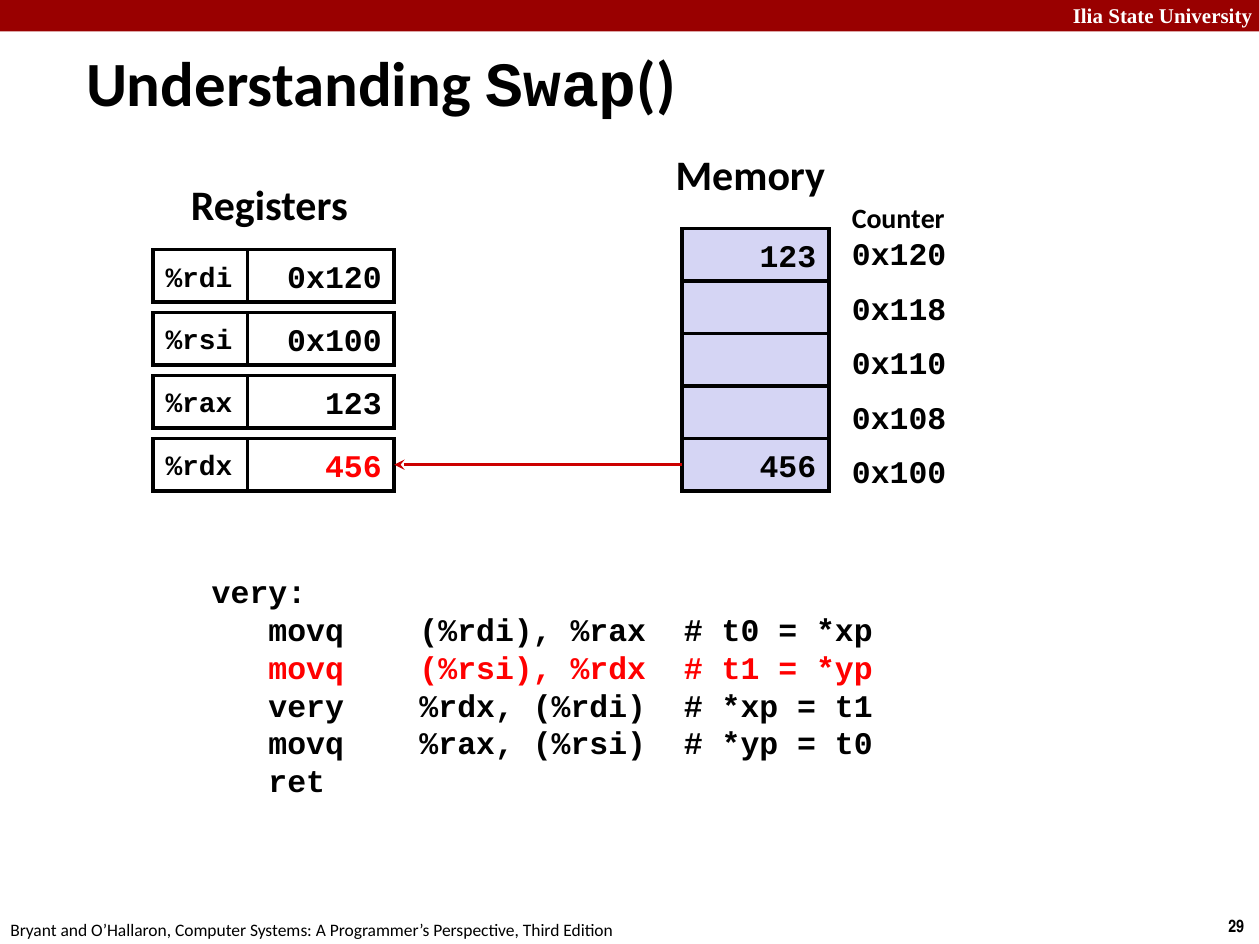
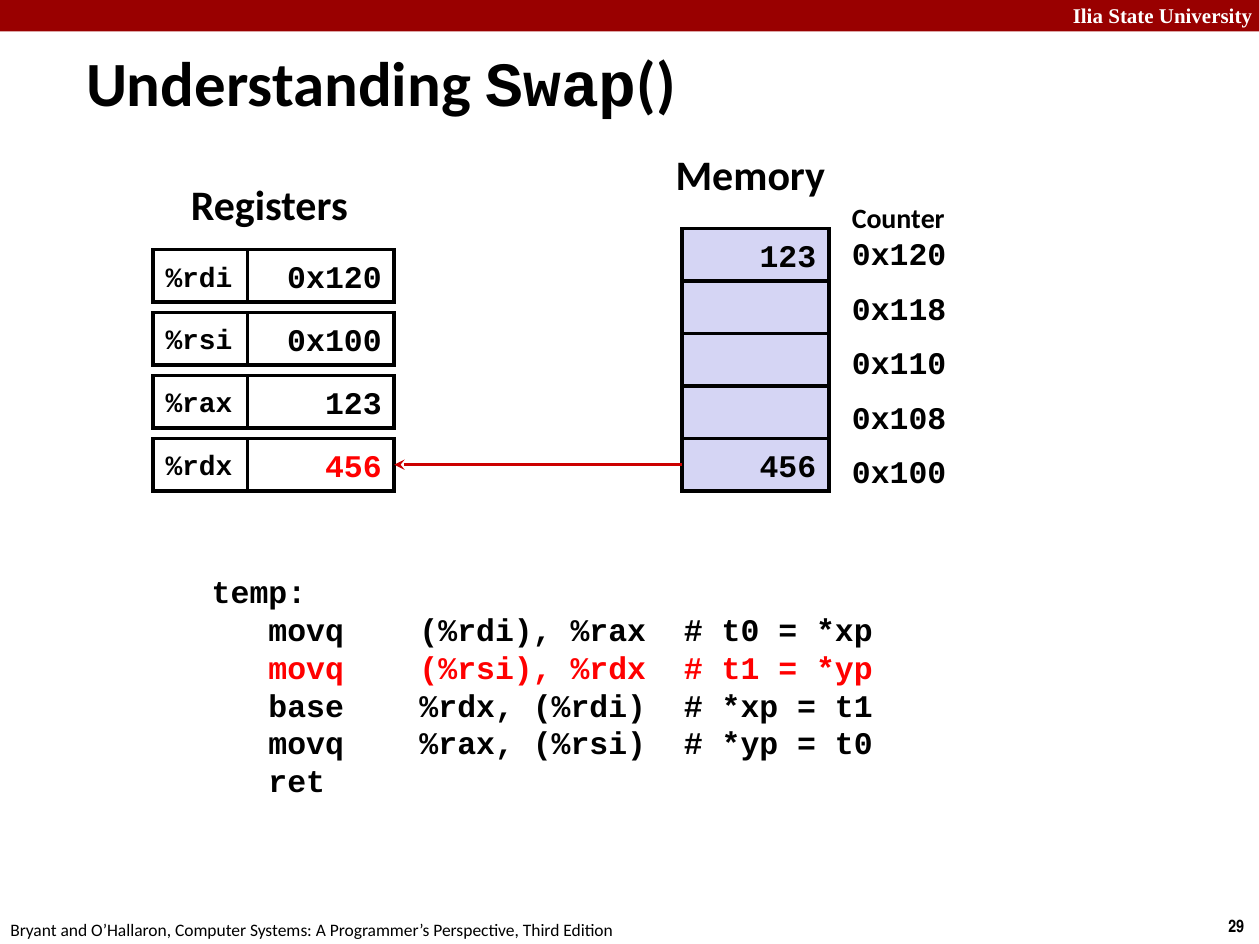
very: very -> temp (259, 594)
very: very -> base (306, 707)
